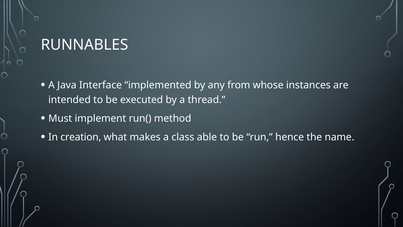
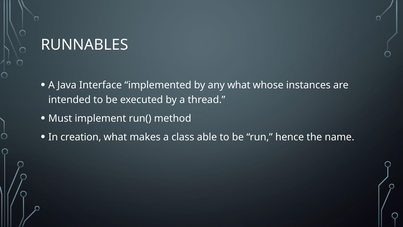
any from: from -> what (239, 85)
